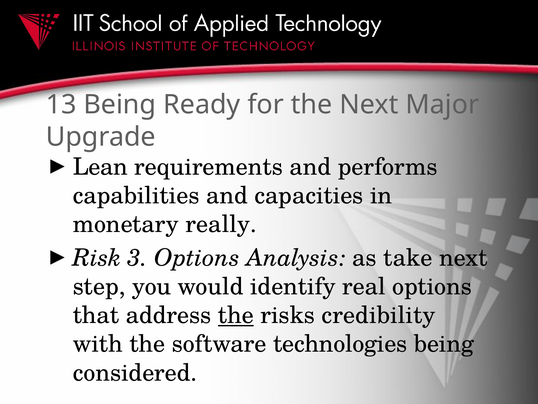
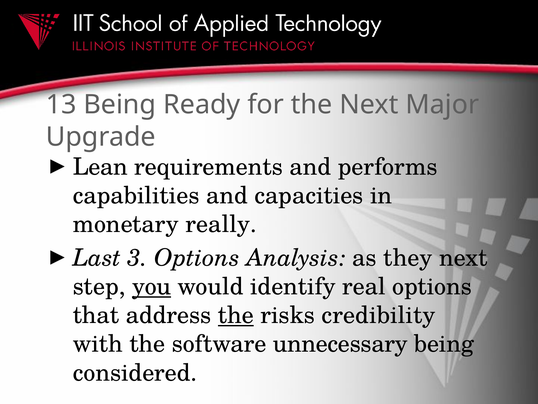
Risk: Risk -> Last (97, 258)
take: take -> they (408, 258)
you underline: none -> present (152, 286)
technologies: technologies -> unnecessary (340, 344)
